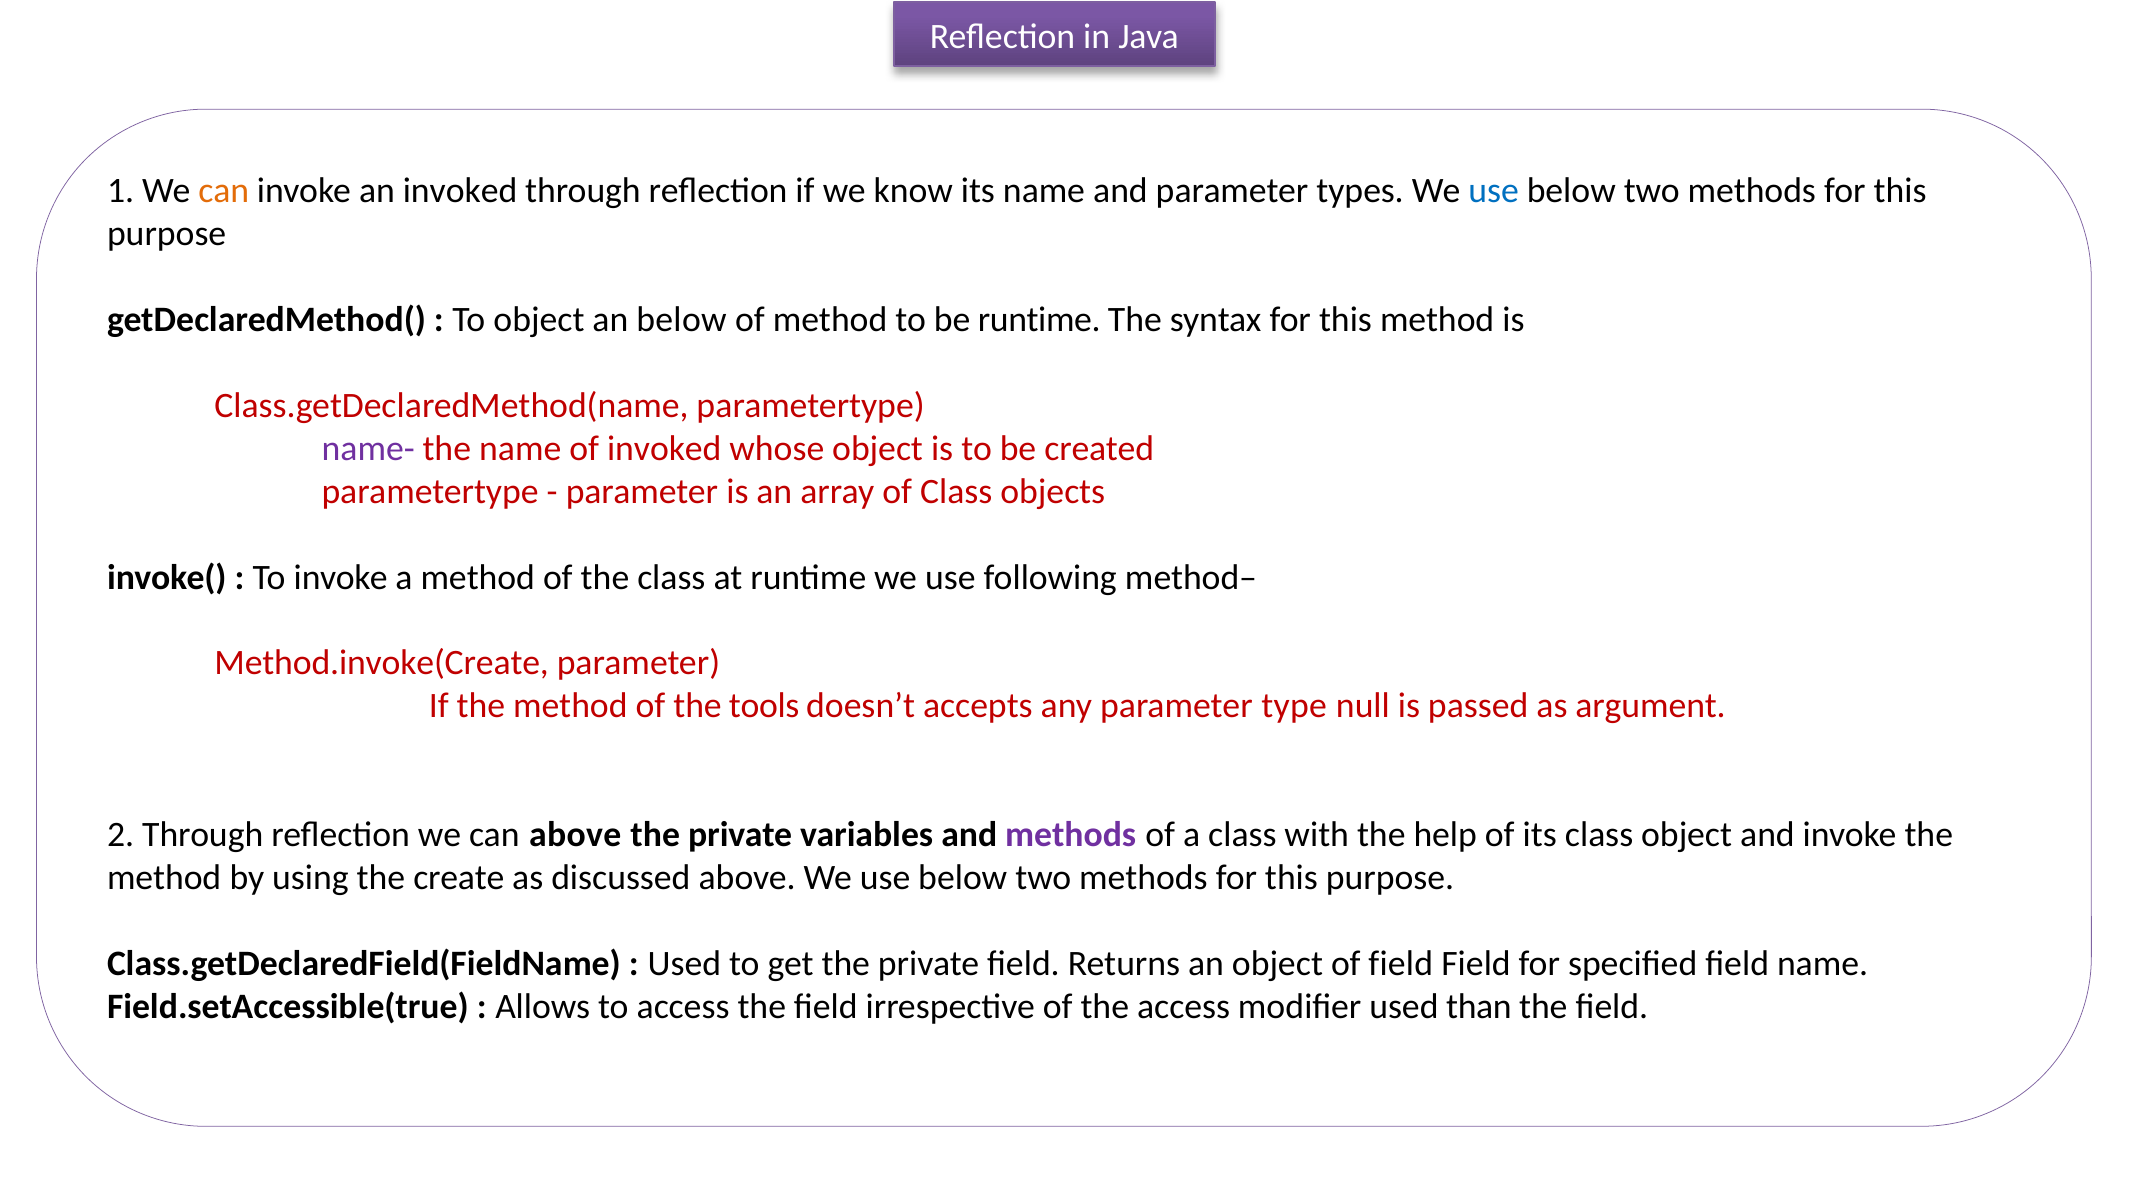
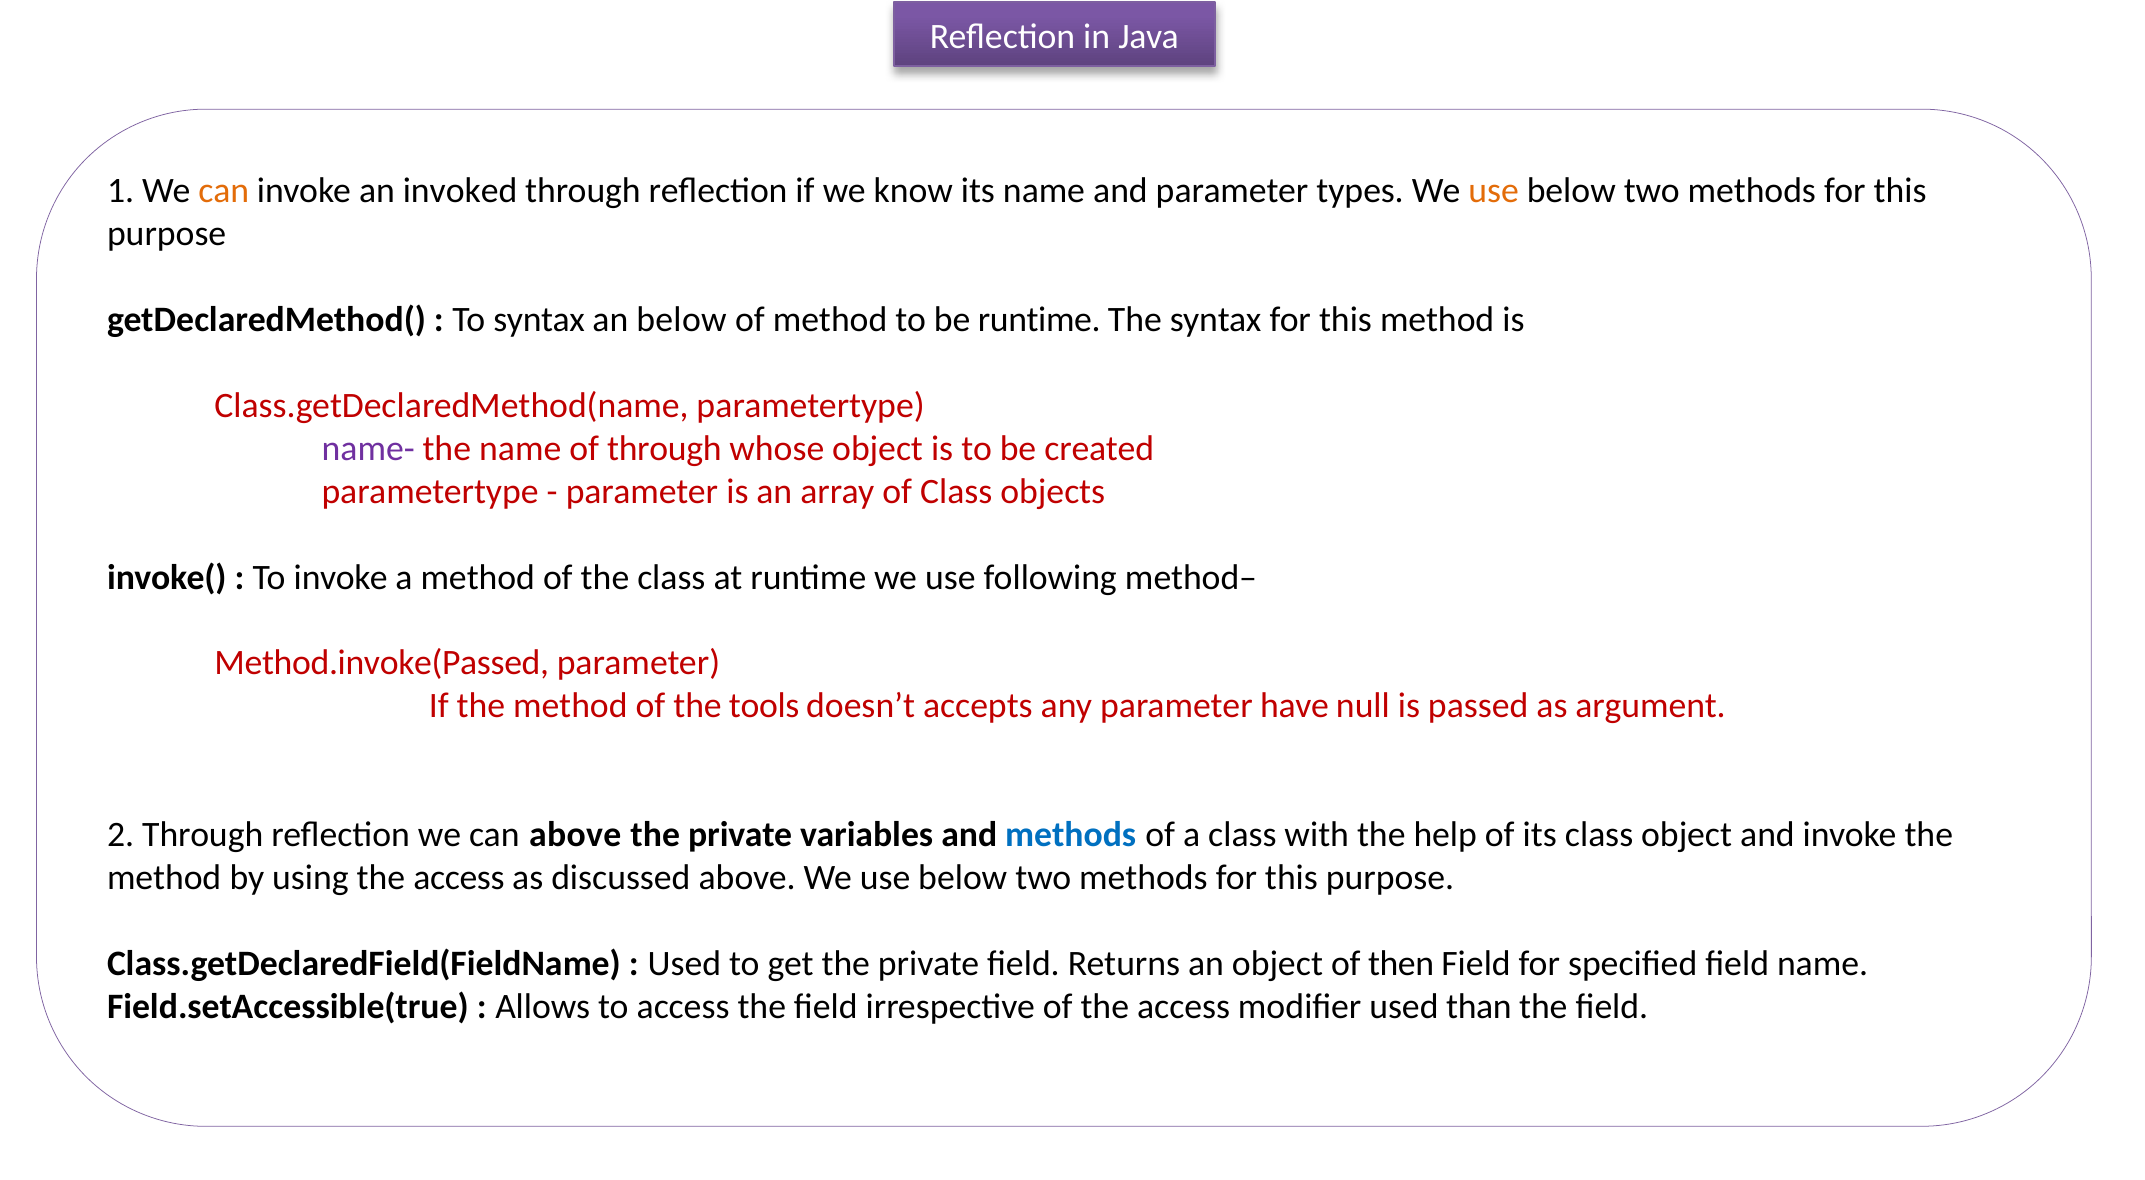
use colour: blue -> orange (1494, 191)
To object: object -> syntax (539, 320)
of invoked: invoked -> through (664, 448)
Method.invoke(Create: Method.invoke(Create -> Method.invoke(Passed (382, 663)
type: type -> have (1294, 706)
methods colour: purple -> blue (1071, 835)
using the create: create -> access (459, 877)
of field: field -> then (1401, 963)
